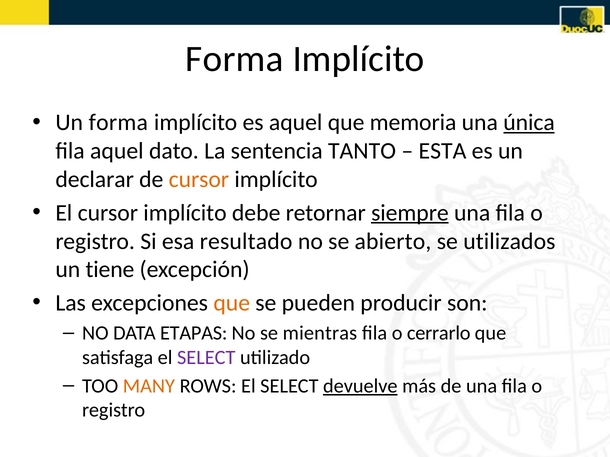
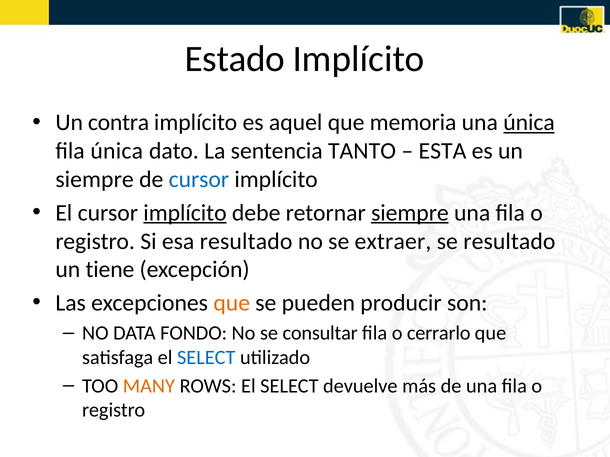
Forma: Forma -> Estado (235, 59)
Un forma: forma -> contra (119, 123)
fila aquel: aquel -> única (117, 151)
declarar: declarar -> siempre (95, 180)
cursor colour: orange -> blue (199, 180)
implícito underline: none -> present (185, 213)
abierto: abierto -> extraer (393, 241)
se utilizados: utilizados -> resultado (509, 241)
ETAPAS: ETAPAS -> FONDO (194, 333)
mientras: mientras -> consultar (320, 333)
SELECT colour: purple -> blue (206, 358)
devuelve underline: present -> none (360, 386)
